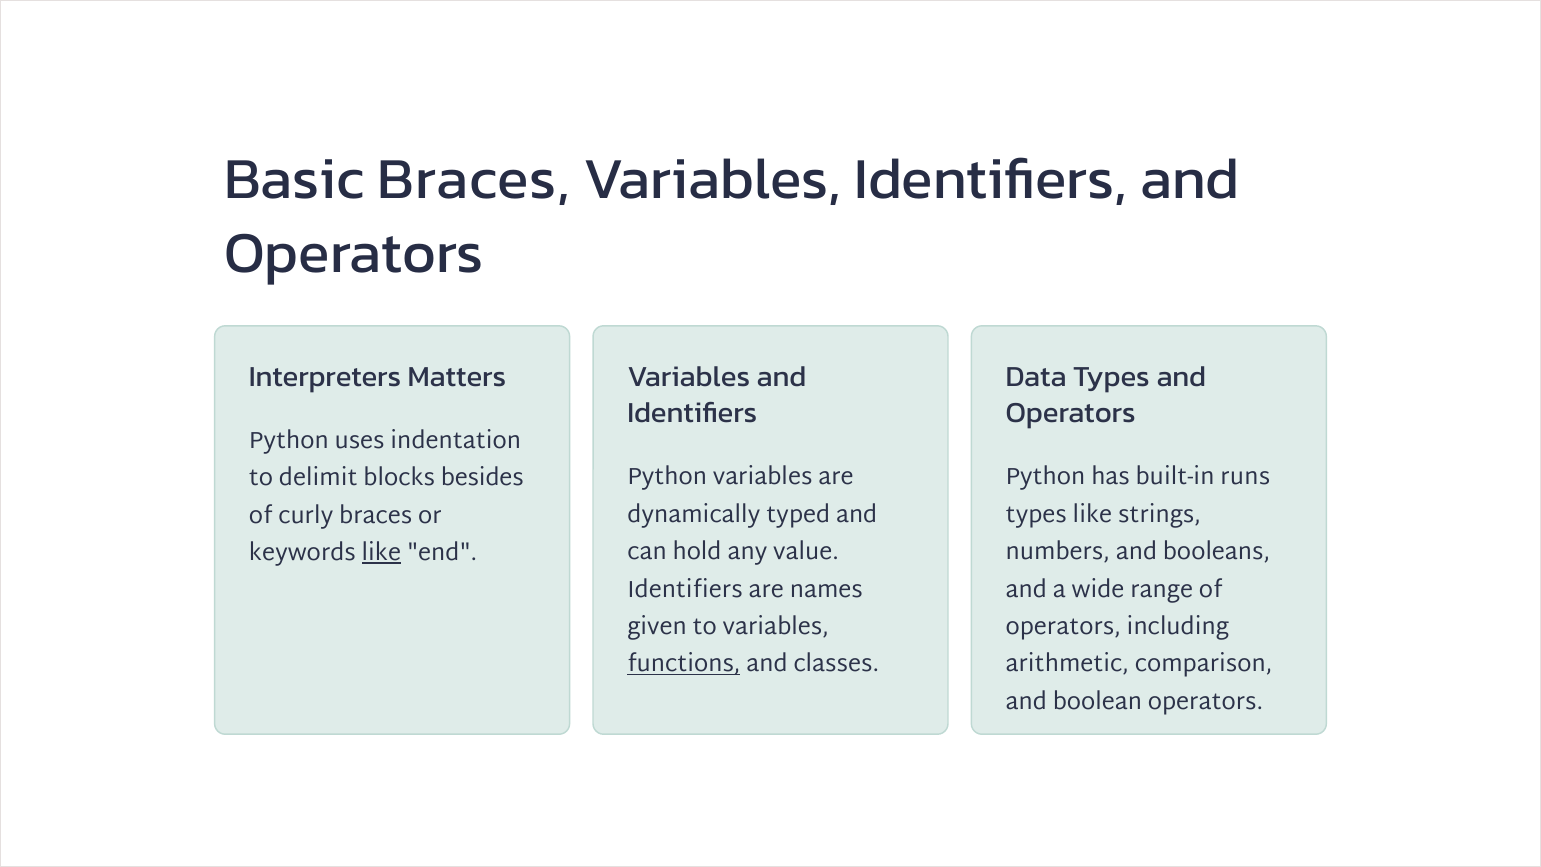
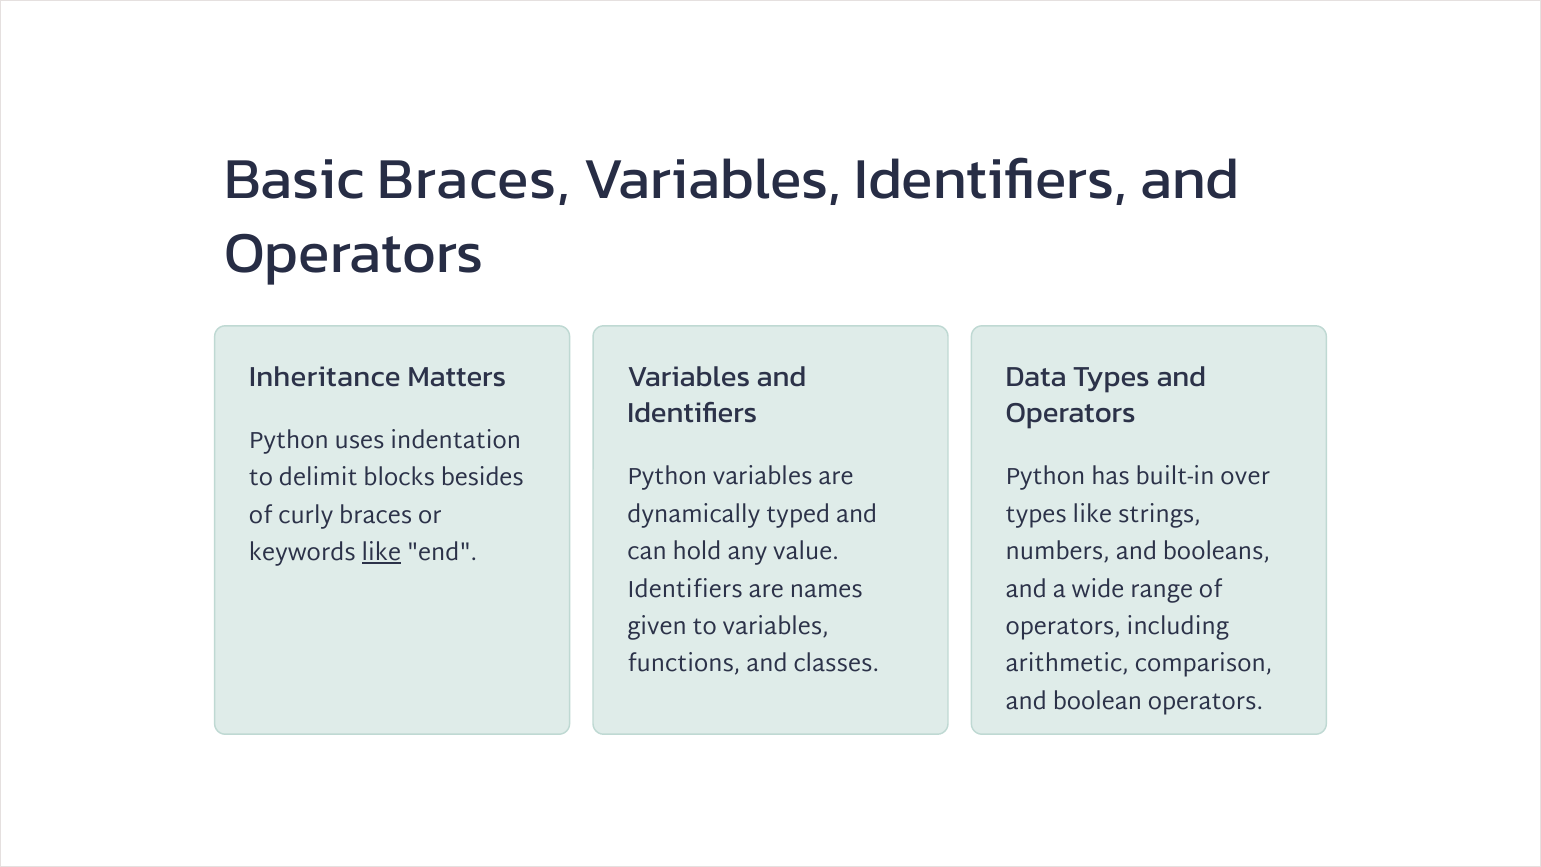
Interpreters: Interpreters -> Inheritance (325, 376)
runs: runs -> over (1245, 477)
functions underline: present -> none (684, 664)
